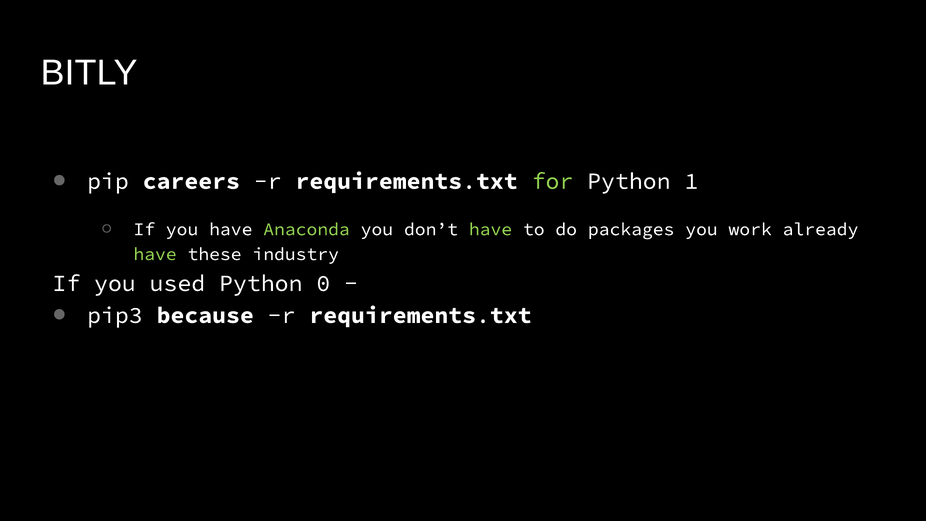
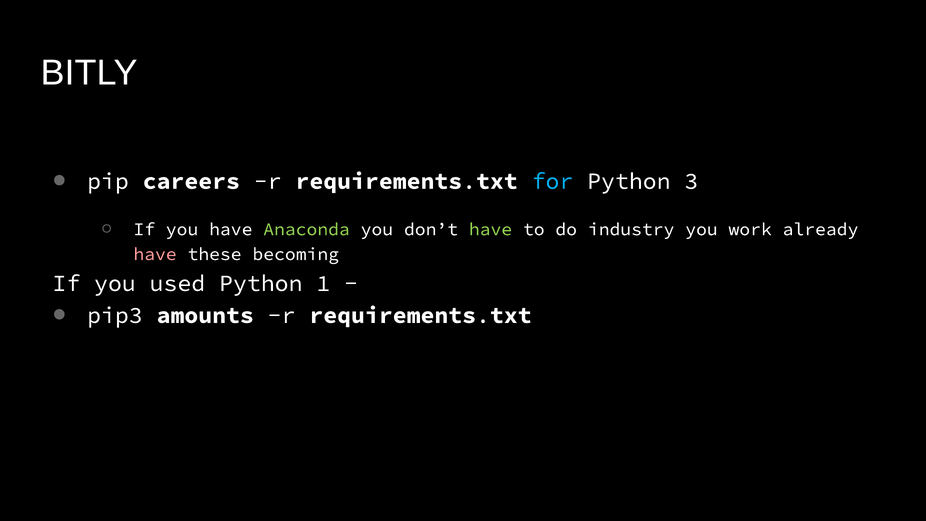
for colour: light green -> light blue (552, 181)
1: 1 -> 3 (691, 181)
packages: packages -> industry (631, 229)
have colour: light green -> pink (155, 254)
industry: industry -> becoming (296, 254)
0: 0 -> 1 (323, 283)
because: because -> amounts (205, 315)
